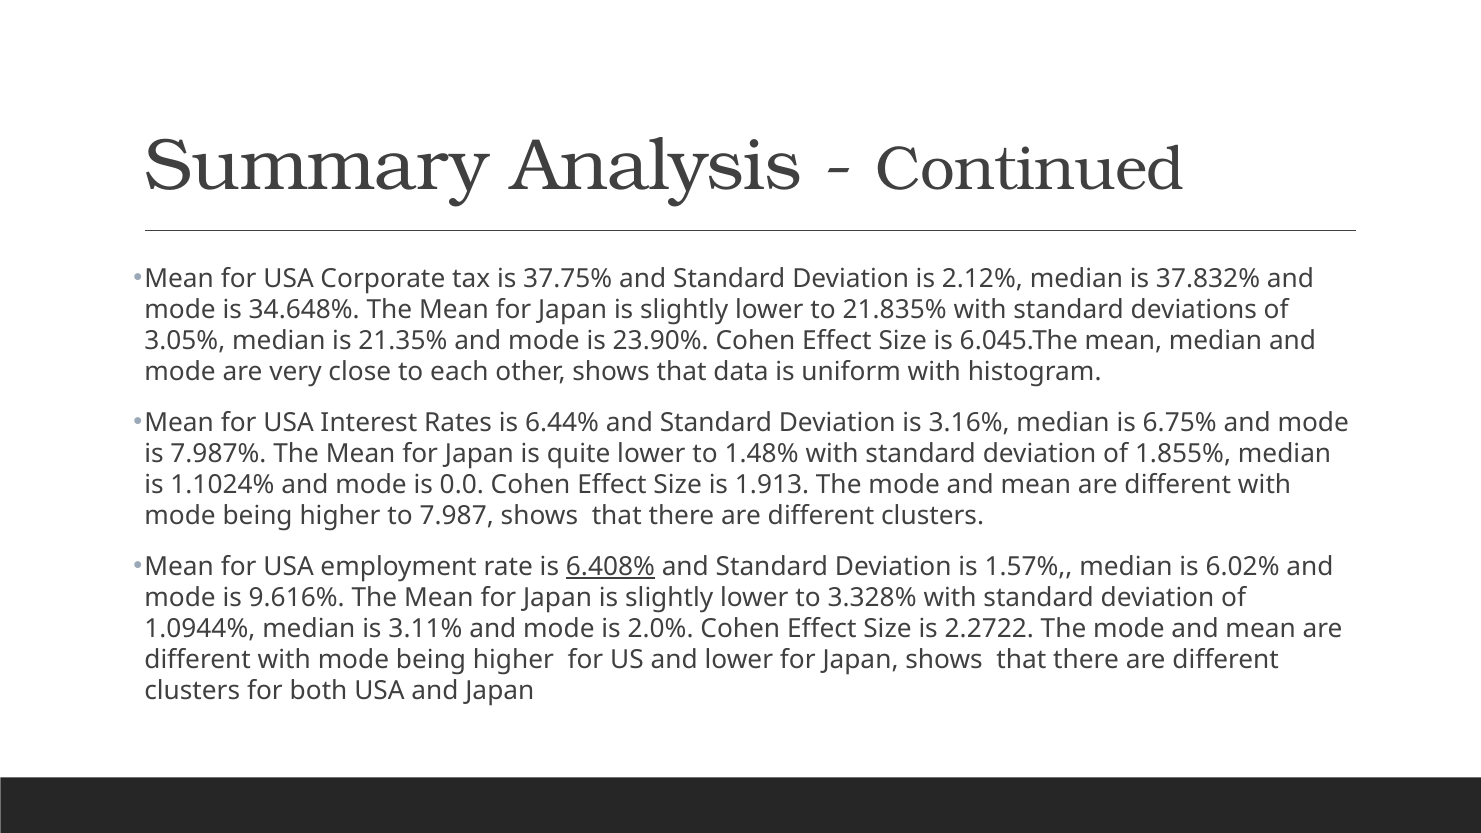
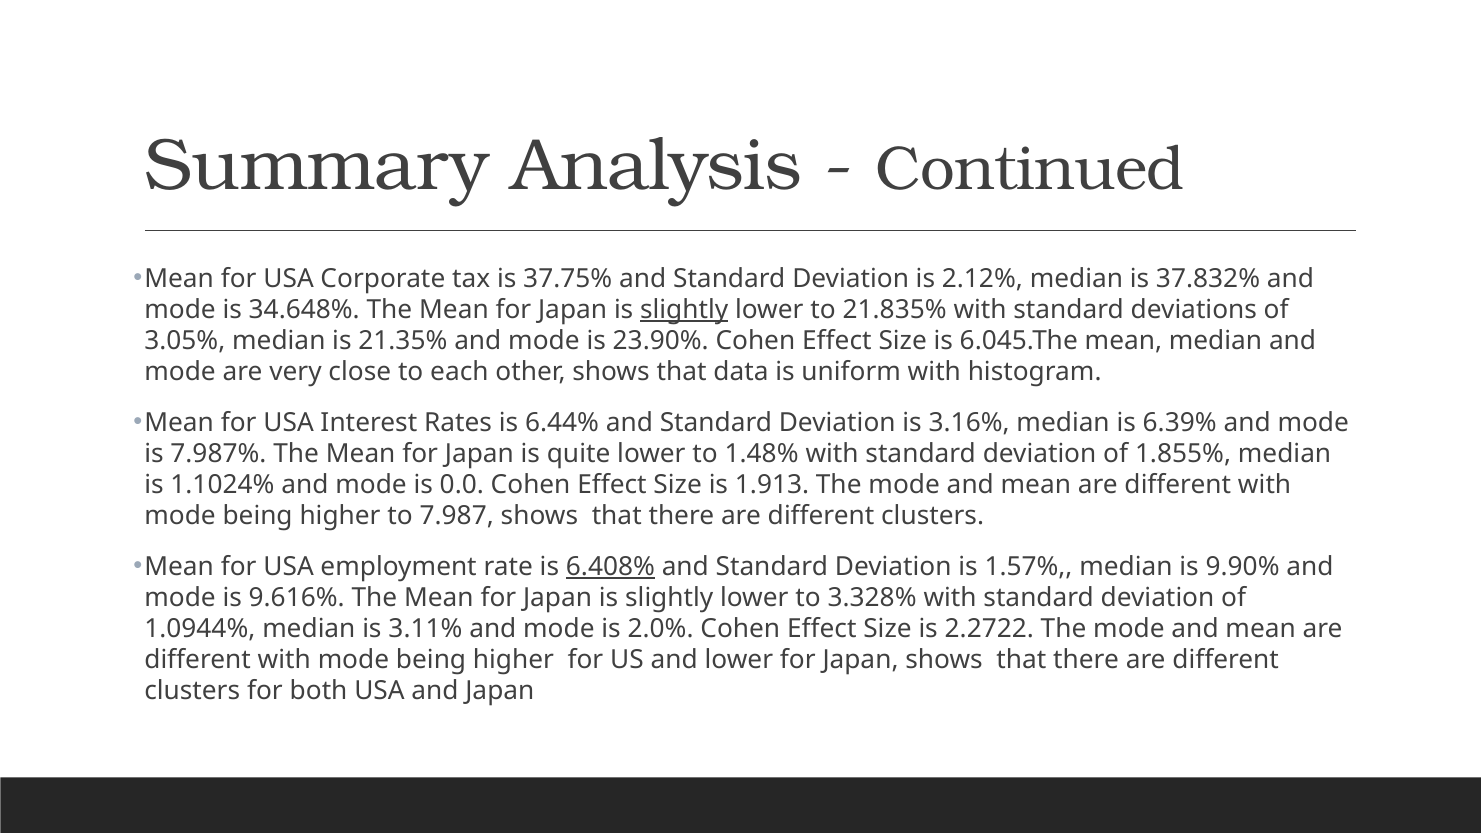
slightly underline: none -> present (684, 310)
6.75%: 6.75% -> 6.39% (1180, 423)
6.02%: 6.02% -> 9.90% (1243, 567)
